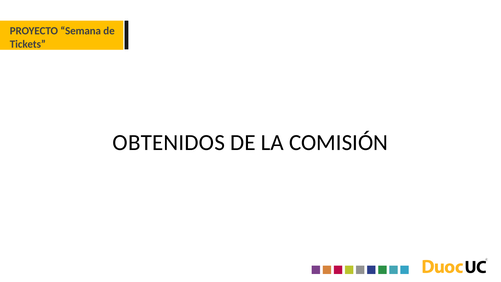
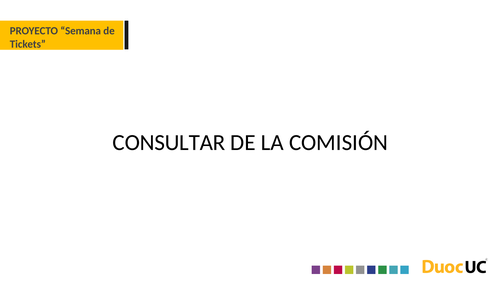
OBTENIDOS: OBTENIDOS -> CONSULTAR (169, 142)
